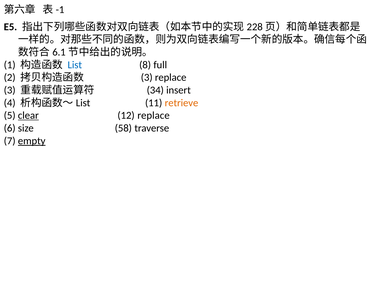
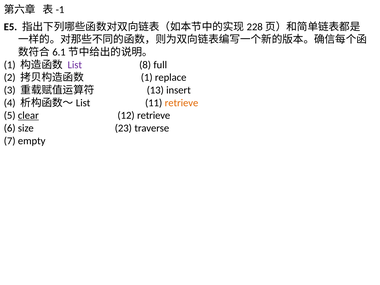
List colour: blue -> purple (75, 65)
3: 3 -> 1 (147, 77)
34: 34 -> 13 (155, 90)
12 replace: replace -> retrieve (154, 115)
58: 58 -> 23 (123, 128)
empty underline: present -> none (32, 141)
